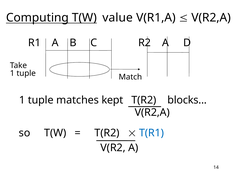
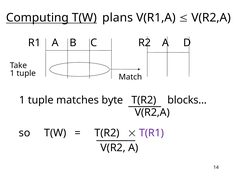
value: value -> plans (118, 18)
kept: kept -> byte (112, 100)
T(R1 colour: blue -> purple (152, 133)
